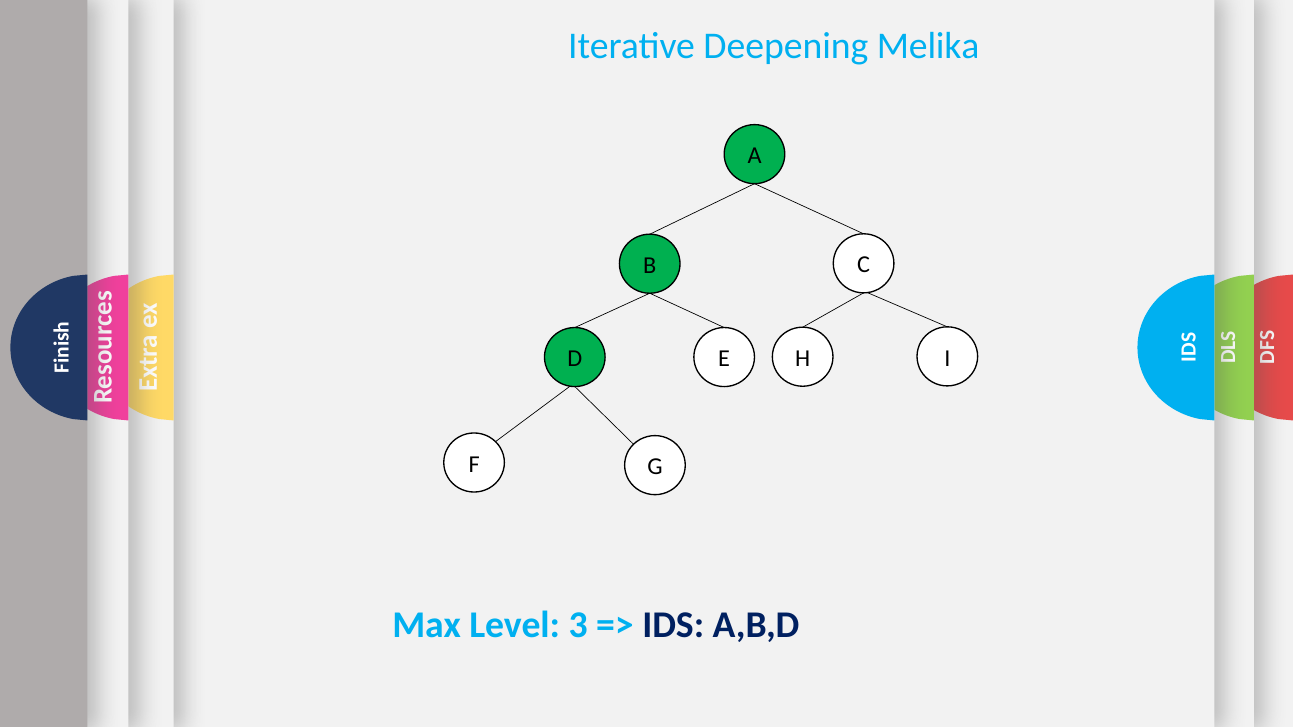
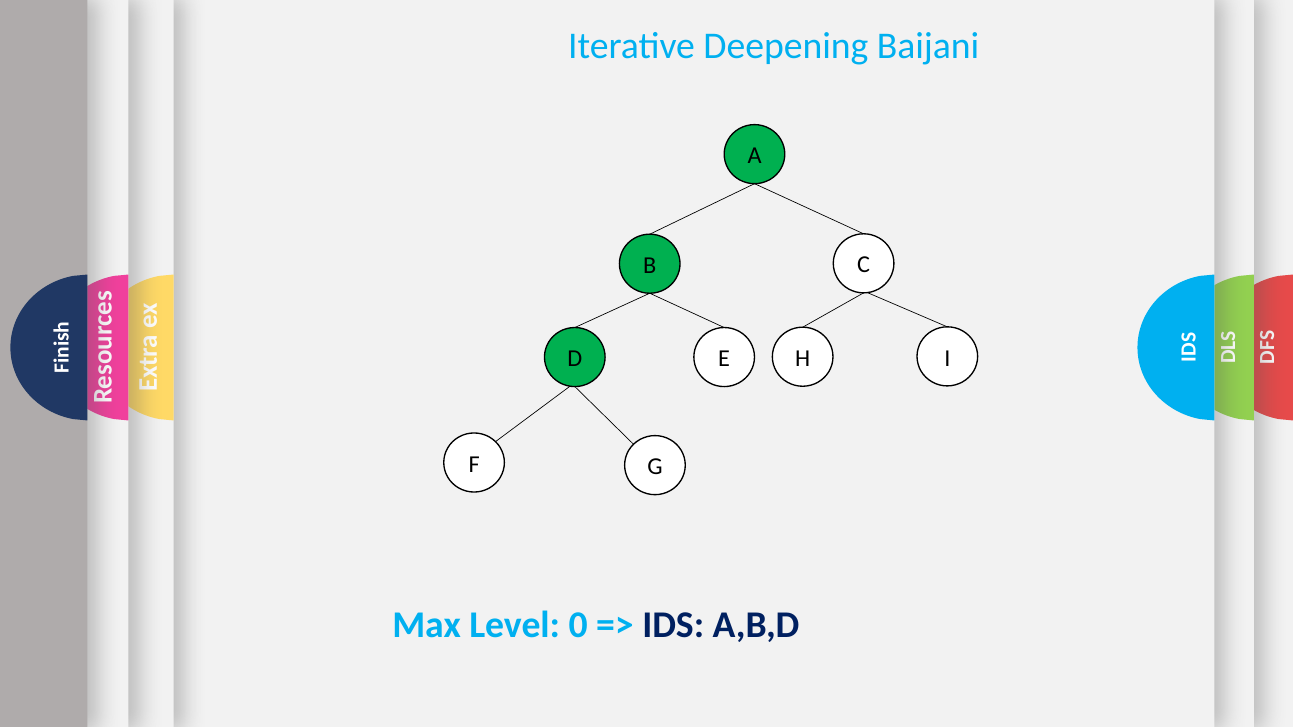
Melika: Melika -> Baijani (928, 46)
3: 3 -> 0 (578, 625)
